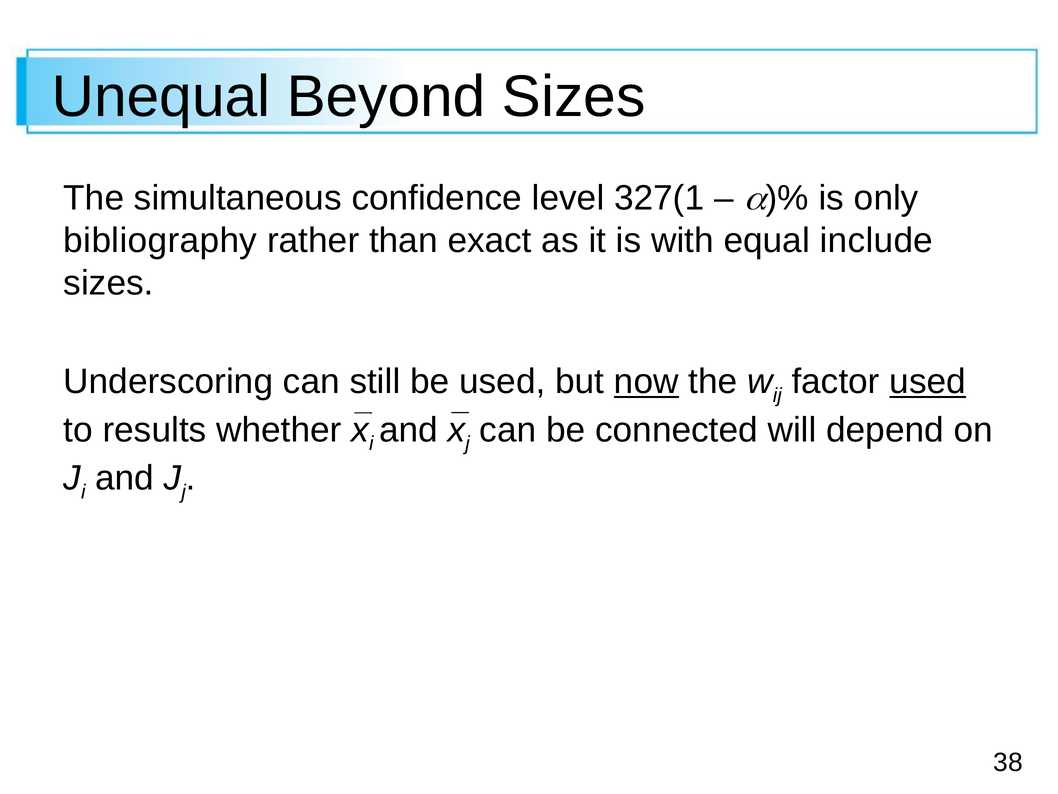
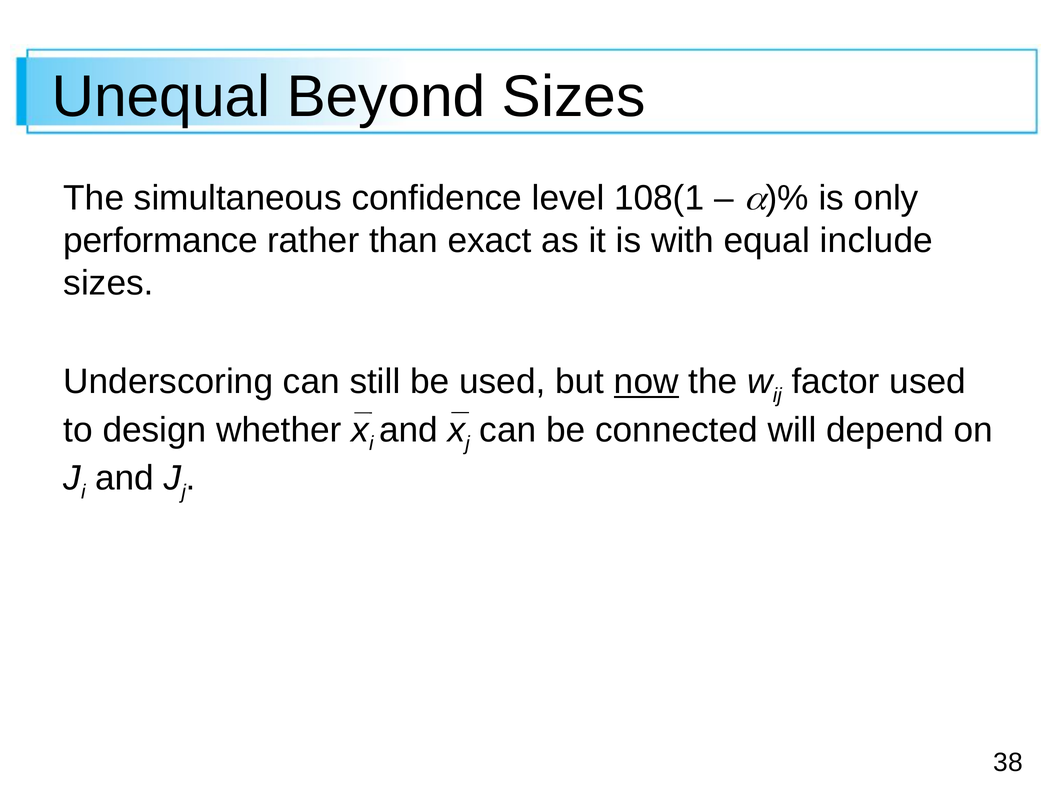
327(1: 327(1 -> 108(1 (659, 198)
bibliography: bibliography -> performance (161, 240)
used underline: present -> none (928, 381)
results: results -> design (155, 430)
